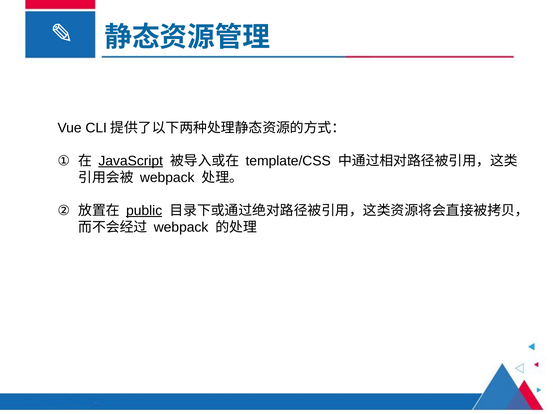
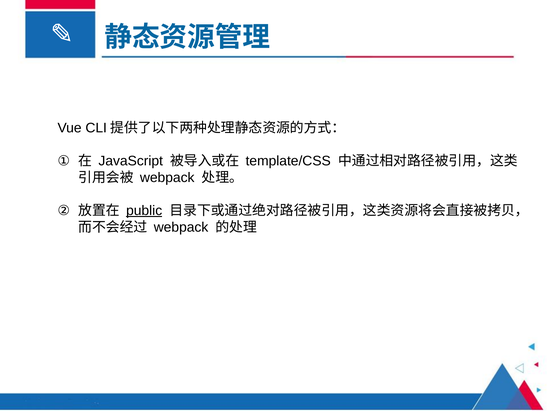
JavaScript underline: present -> none (131, 161)
